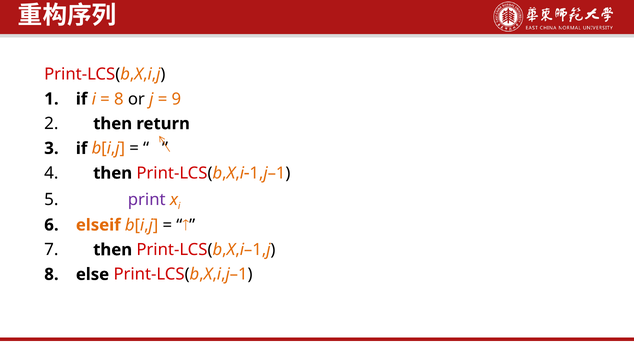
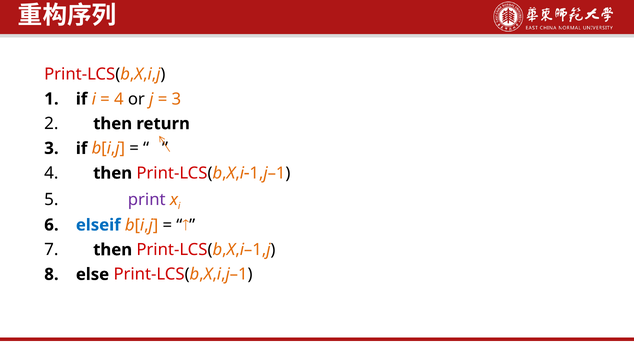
8: 8 -> 4 (119, 99)
9: 9 -> 3 (176, 99)
elseif colour: orange -> blue (98, 225)
